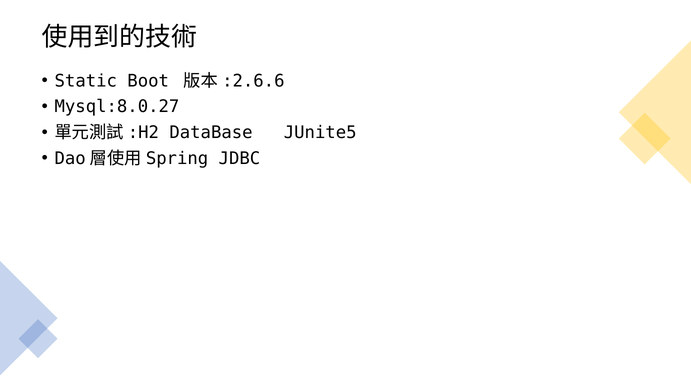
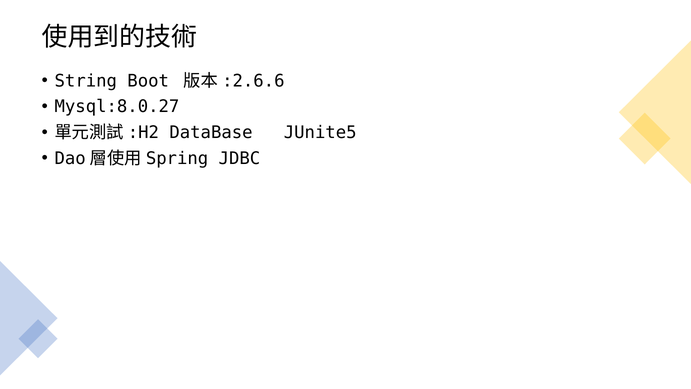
Static: Static -> String (86, 81)
